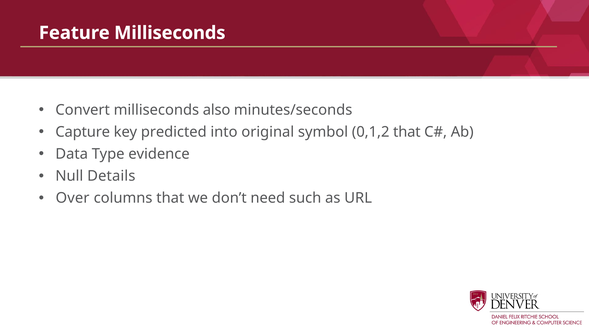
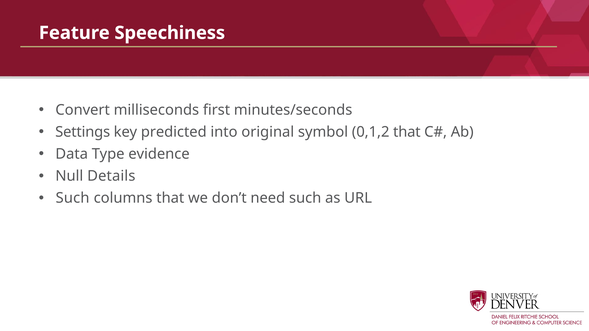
Feature Milliseconds: Milliseconds -> Speechiness (170, 33)
also: also -> first (217, 110)
Capture: Capture -> Settings (83, 132)
Over: Over -> Such (73, 198)
